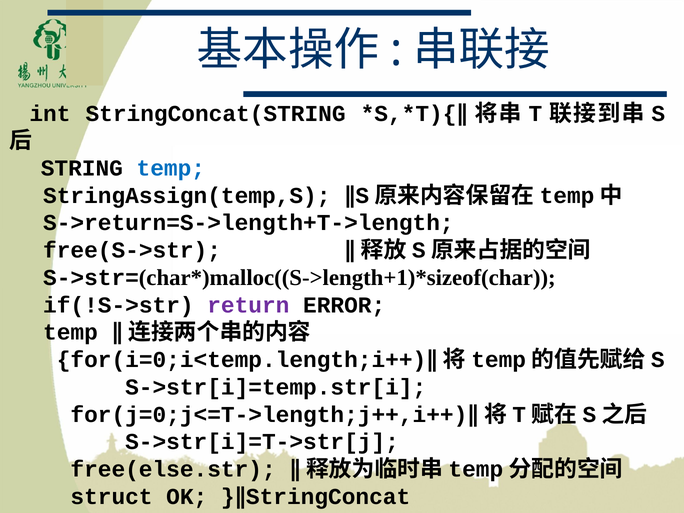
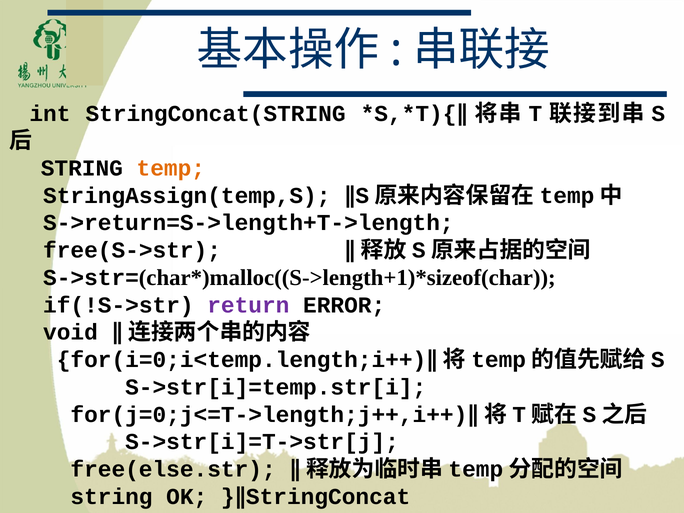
temp colour: blue -> orange (171, 168)
temp: temp -> void (70, 332)
struct: struct -> string (112, 497)
